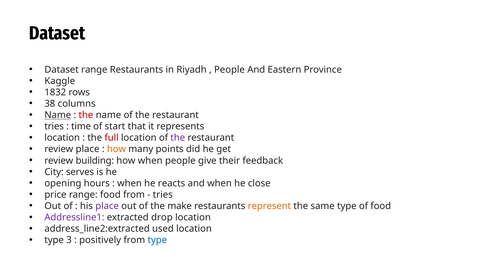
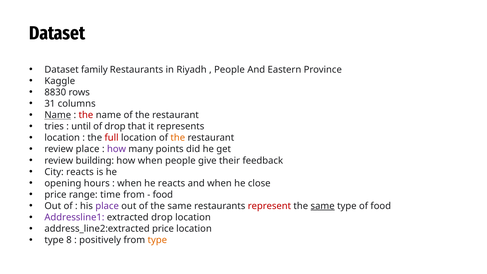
Dataset range: range -> family (94, 70)
1832: 1832 -> 8830 (55, 92)
38: 38 -> 31 (50, 104)
time: time -> until (81, 126)
of start: start -> drop (115, 126)
the colour: purple -> orange (178, 138)
how colour: orange -> purple (117, 149)
City serves: serves -> reacts (80, 172)
range food: food -> time (110, 195)
tries: tries -> food (163, 195)
of the make: make -> same (180, 206)
represent colour: orange -> red (269, 206)
same underline: none -> present (323, 206)
address_line2:extracted used: used -> price (163, 229)
3: 3 -> 8 (69, 240)
type colour: blue -> orange (157, 240)
